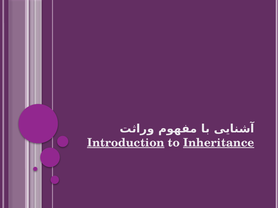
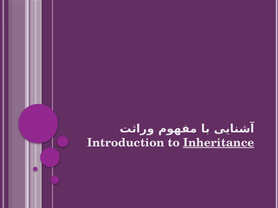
Introduction underline: present -> none (126, 143)
